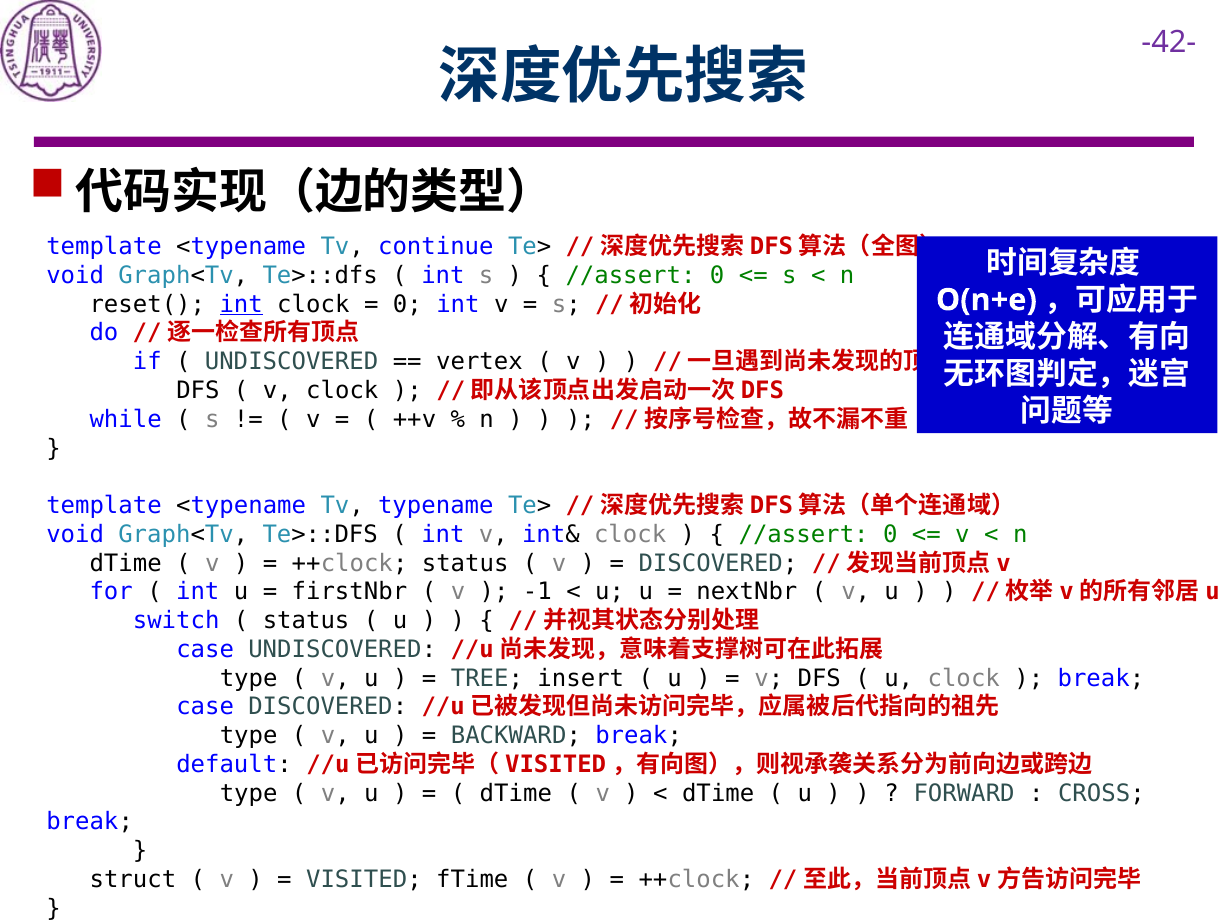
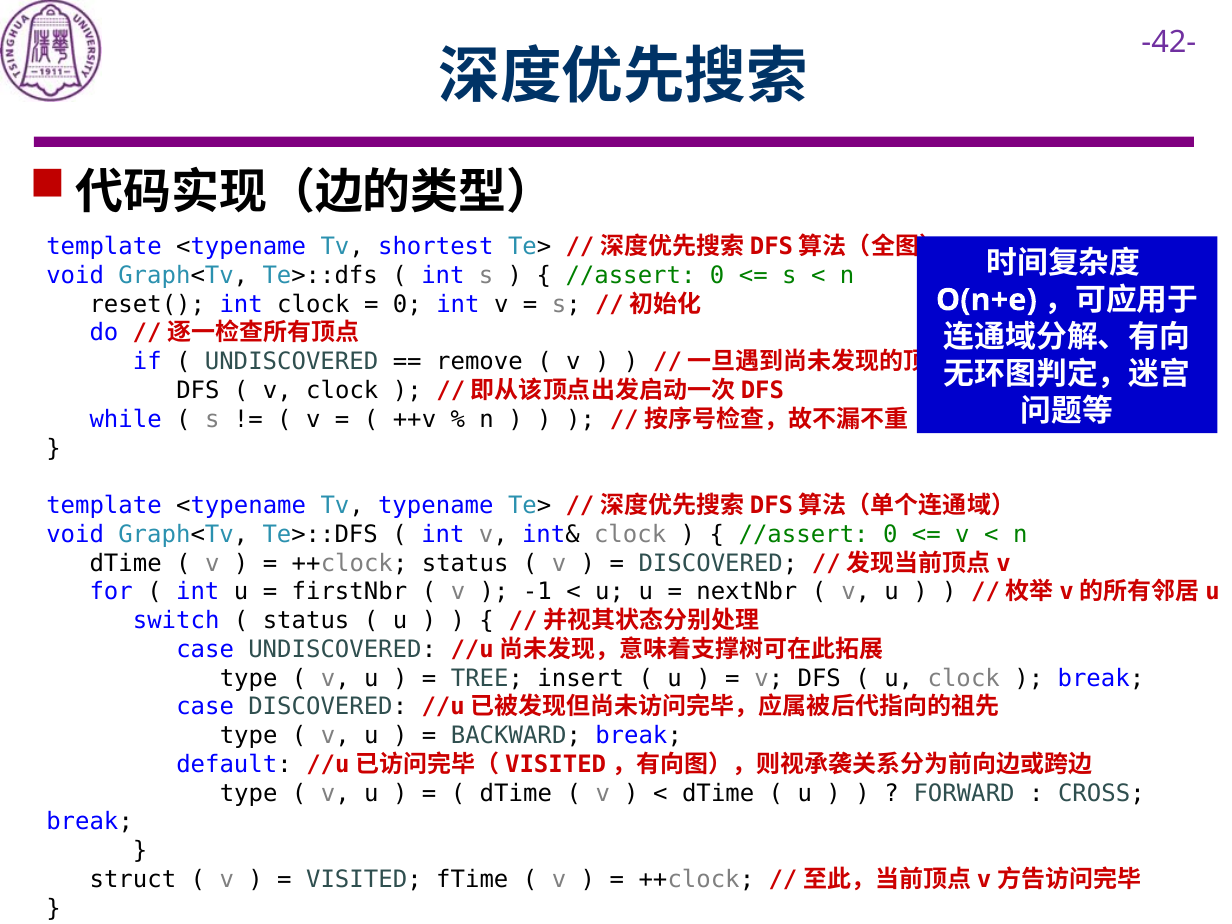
continue: continue -> shortest (436, 247)
int underline: present -> none (241, 304)
vertex: vertex -> remove (479, 362)
